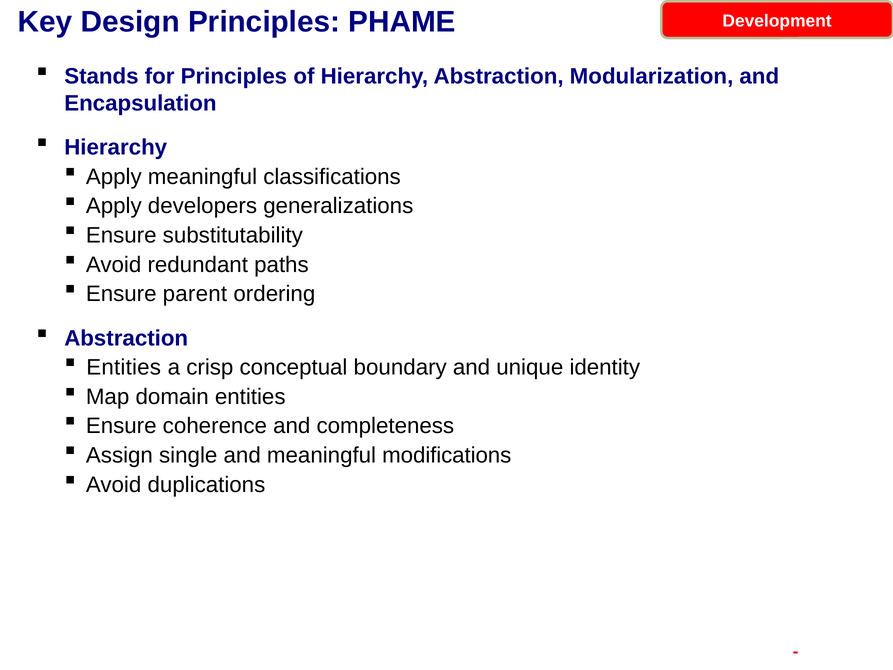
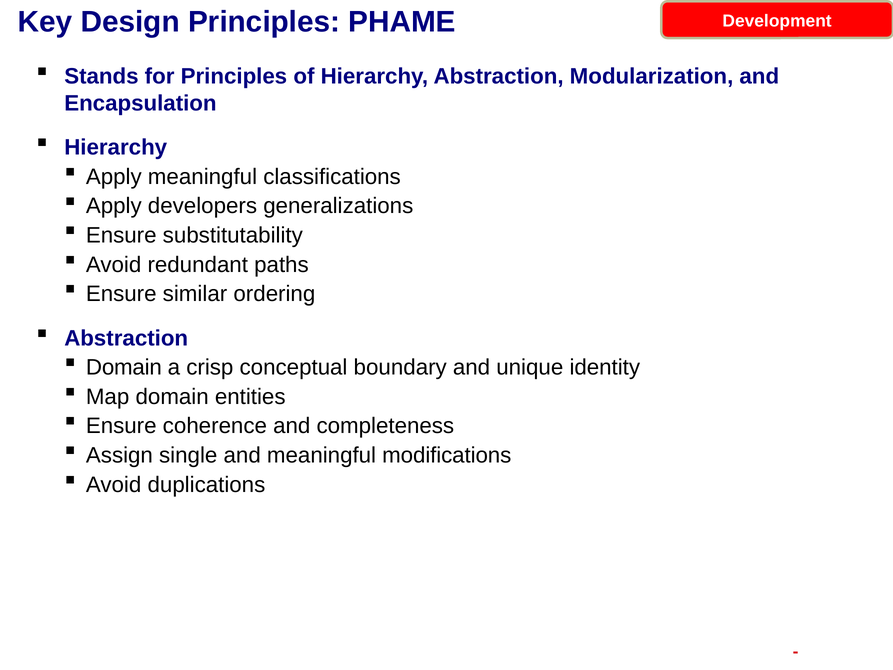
parent: parent -> similar (195, 294)
Entities: Entities -> Domain (124, 367)
